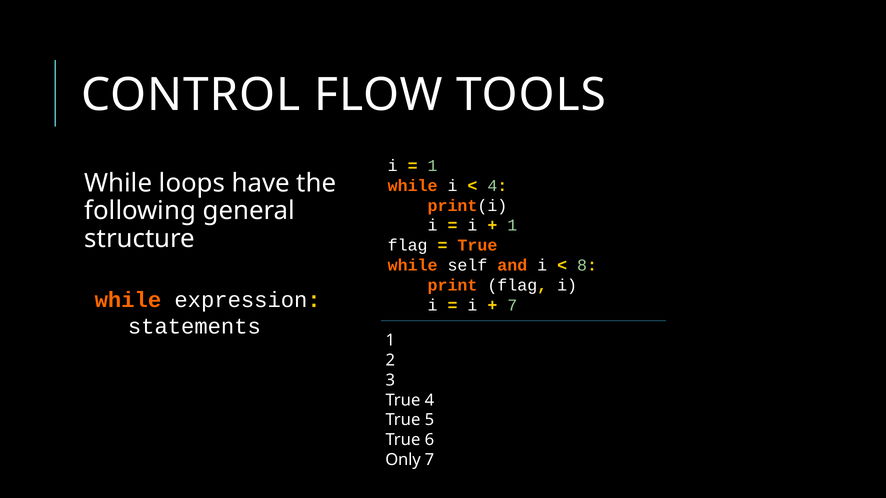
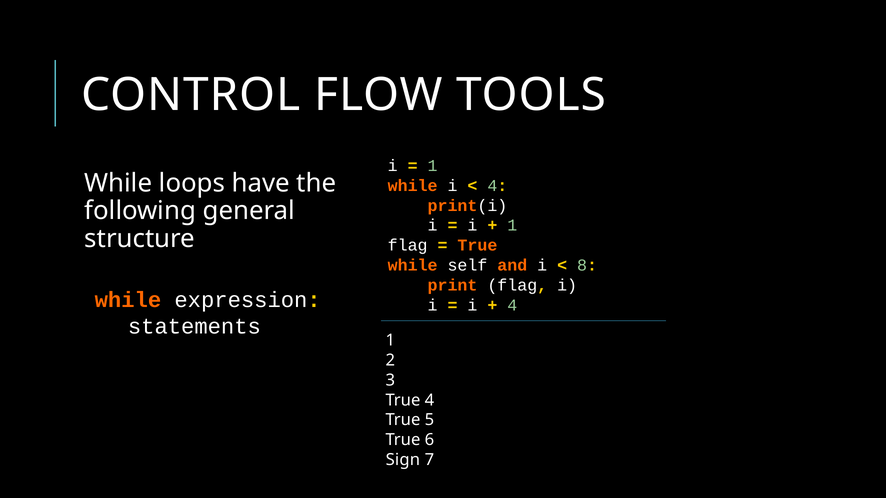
7: 7 -> 4 (512, 305)
Only: Only -> Sign (403, 460)
